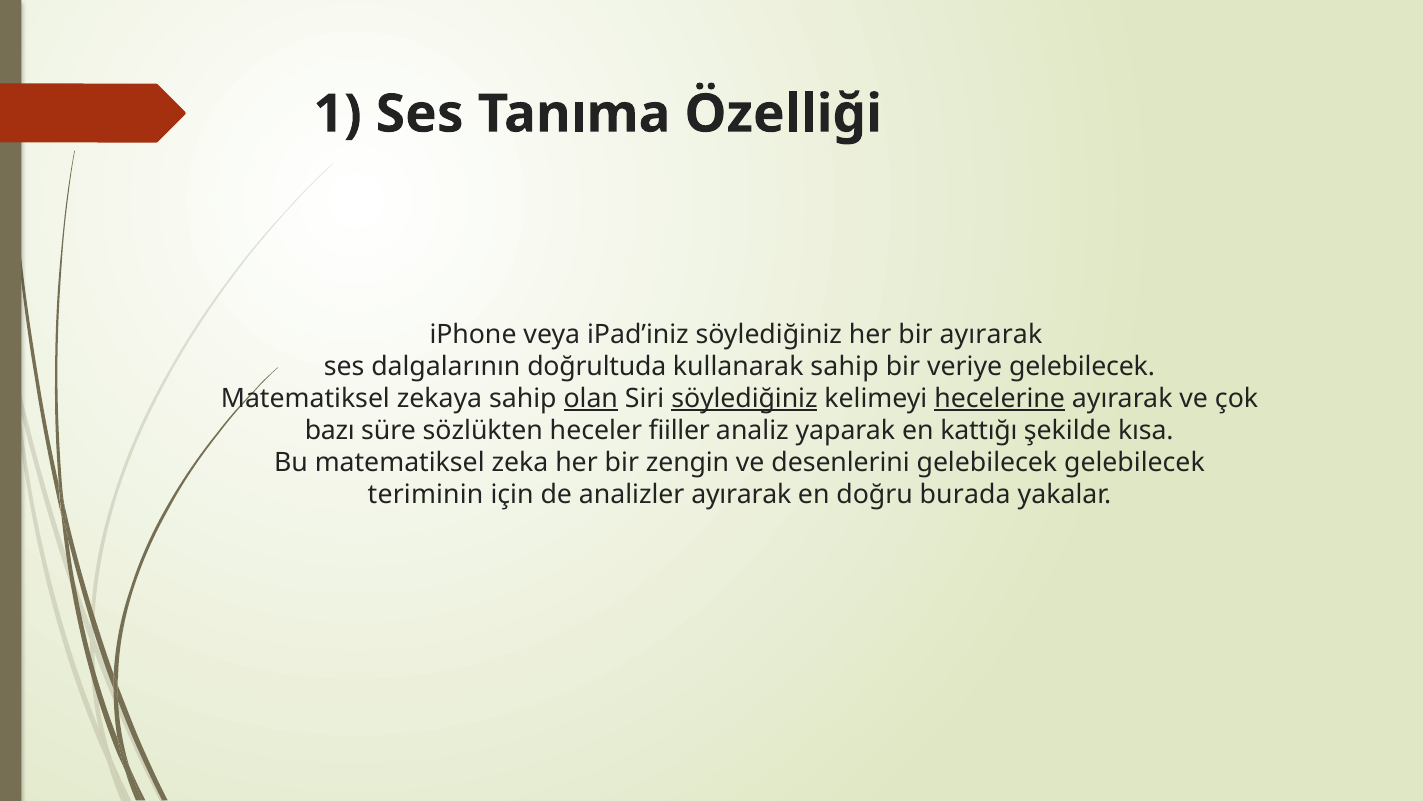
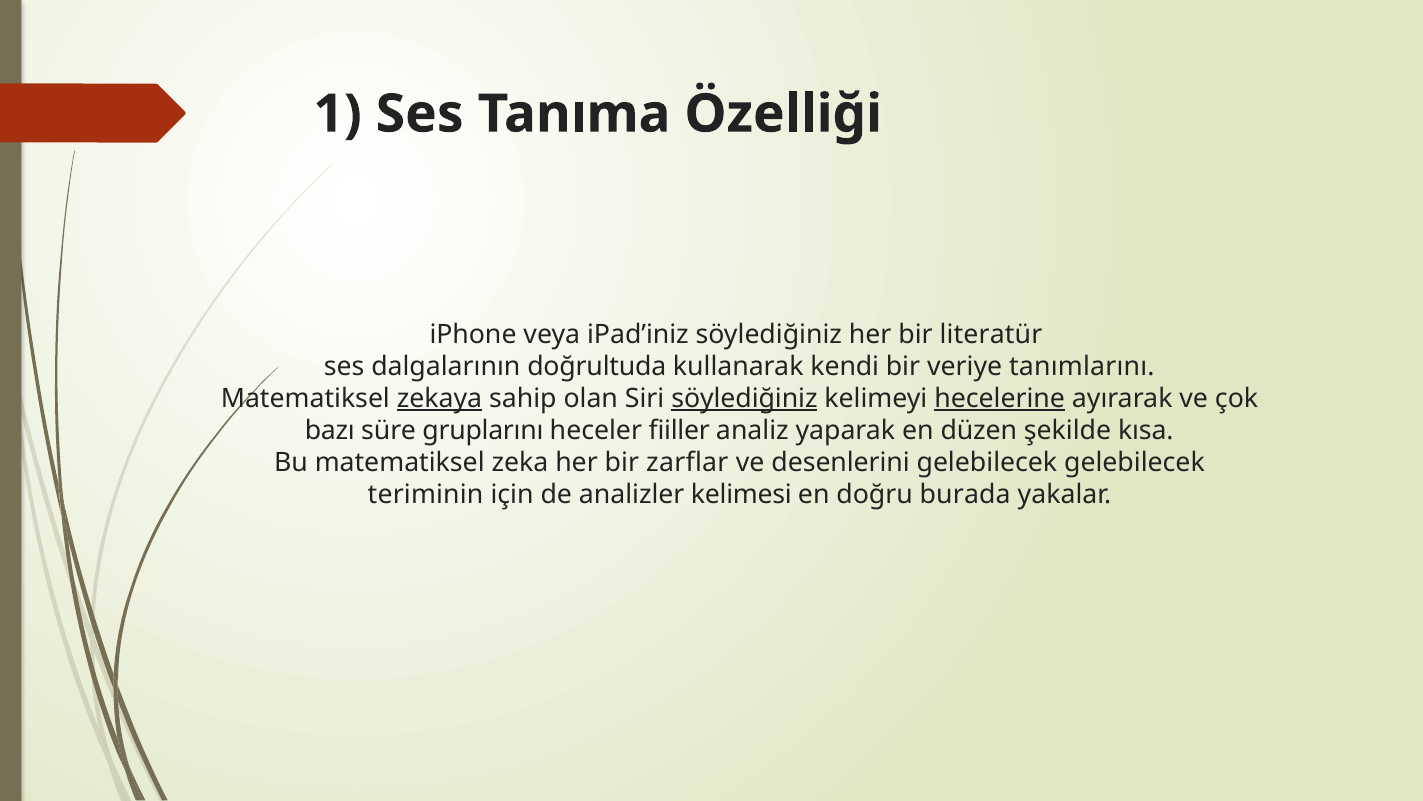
bir ayırarak: ayırarak -> literatür (991, 334)
kullanarak sahip: sahip -> kendi (845, 366)
veriye gelebilecek: gelebilecek -> tanımlarını (1082, 366)
zekaya underline: none -> present (440, 398)
olan underline: present -> none (591, 398)
sözlükten: sözlükten -> gruplarını (483, 430)
kattığı: kattığı -> düzen (979, 430)
zengin: zengin -> zarflar (687, 462)
analizler ayırarak: ayırarak -> kelimesi (741, 494)
